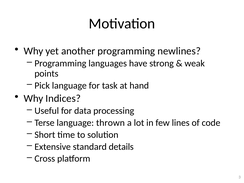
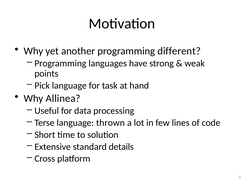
newlines: newlines -> different (179, 51)
Indices: Indices -> Allinea (63, 98)
